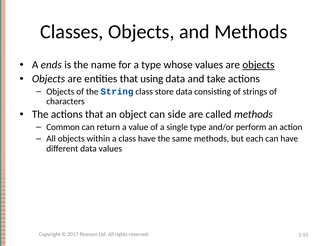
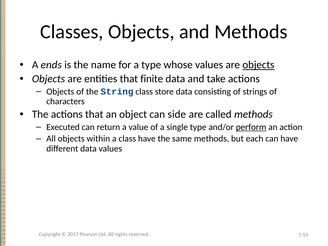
using: using -> finite (152, 79)
Common: Common -> Executed (63, 127)
perform underline: none -> present (251, 127)
